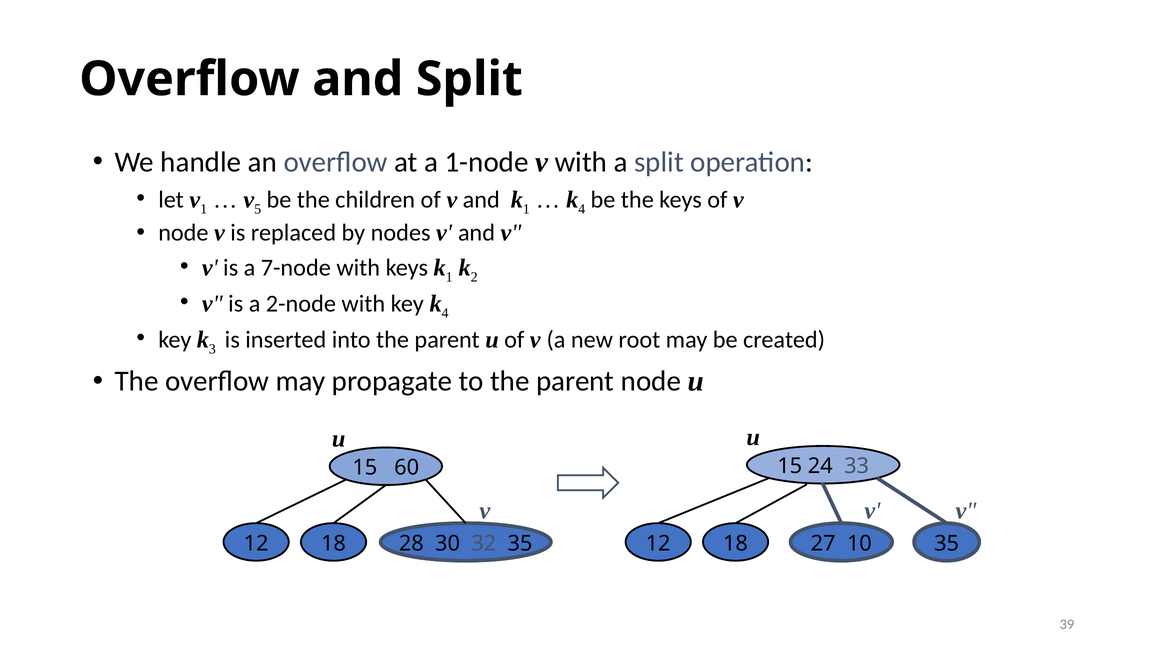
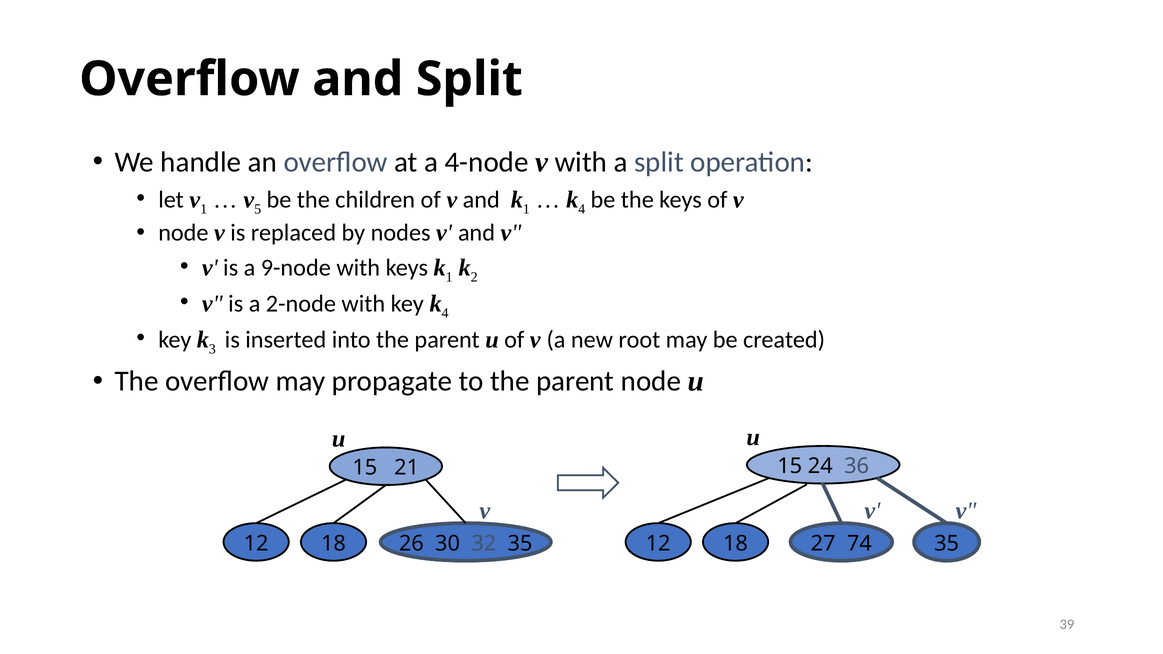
1-node: 1-node -> 4-node (487, 162)
7-node: 7-node -> 9-node (296, 268)
33: 33 -> 36 (857, 466)
60: 60 -> 21 (407, 468)
28: 28 -> 26 (411, 544)
10: 10 -> 74 (859, 544)
